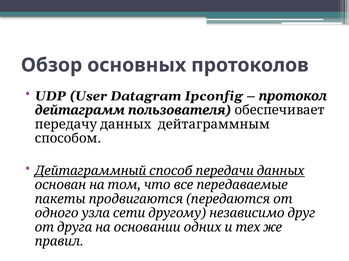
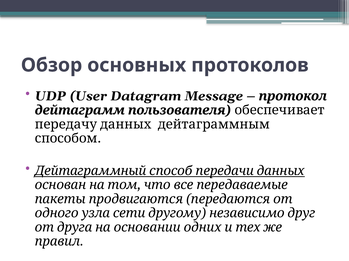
Ipconfig: Ipconfig -> Message (214, 96)
